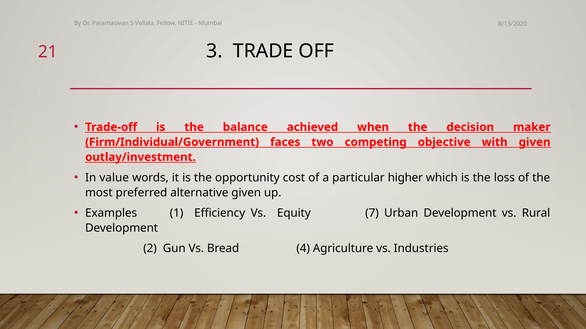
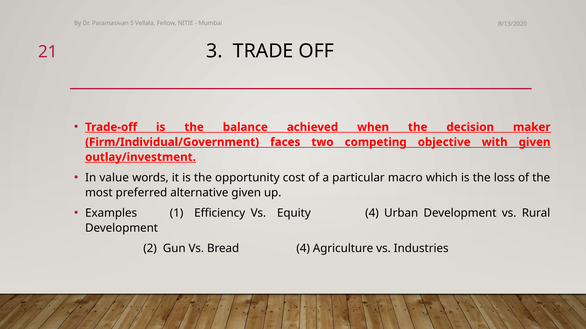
higher: higher -> macro (405, 178)
Equity 7: 7 -> 4 (372, 213)
